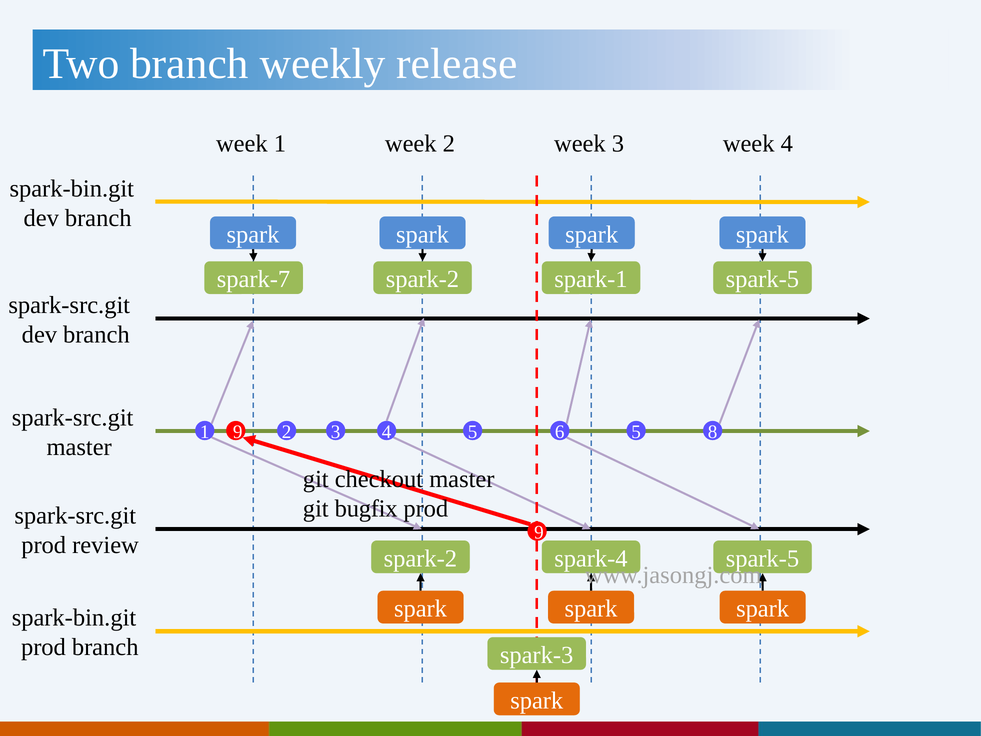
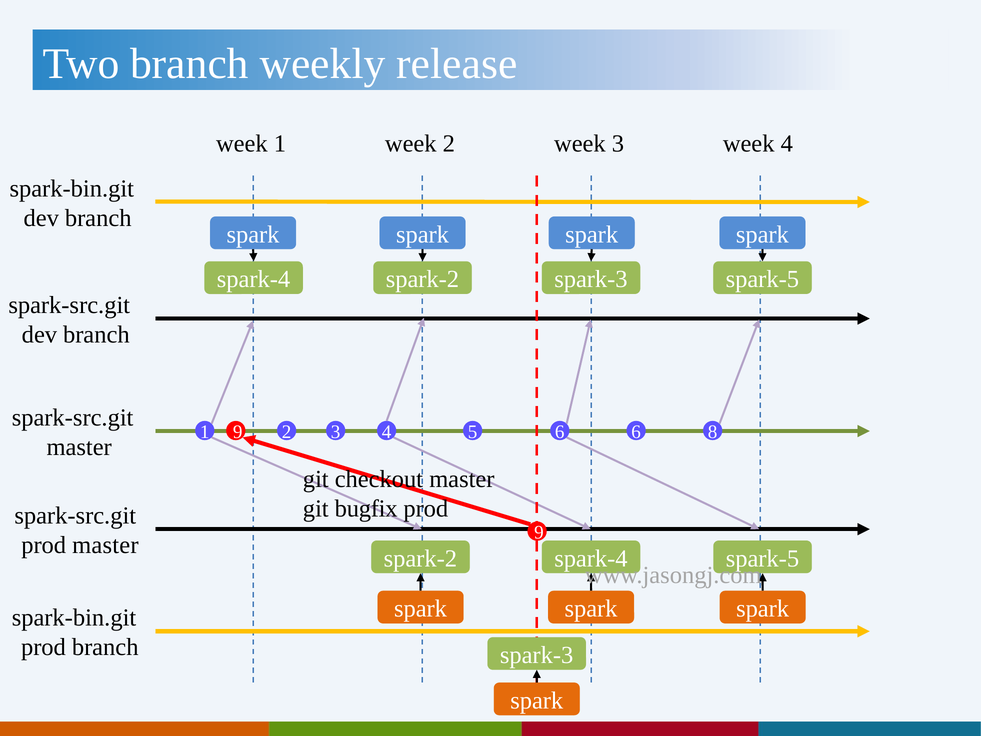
spark-7: spark-7 -> spark-4 (254, 279)
spark-2 spark-1: spark-1 -> spark-3 (591, 279)
6 5: 5 -> 6 (636, 432)
prod review: review -> master (105, 545)
